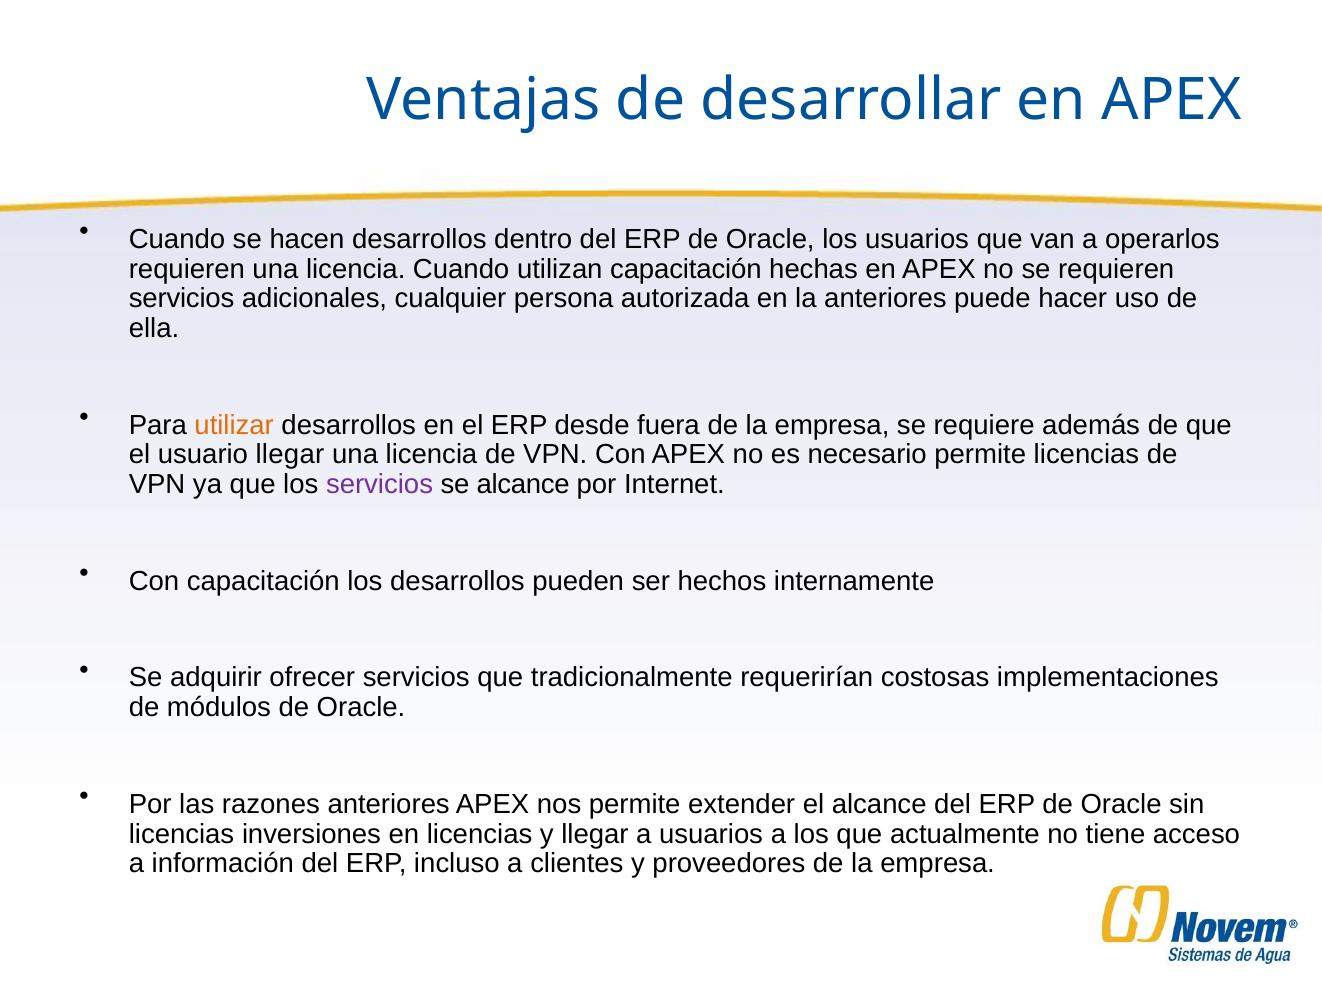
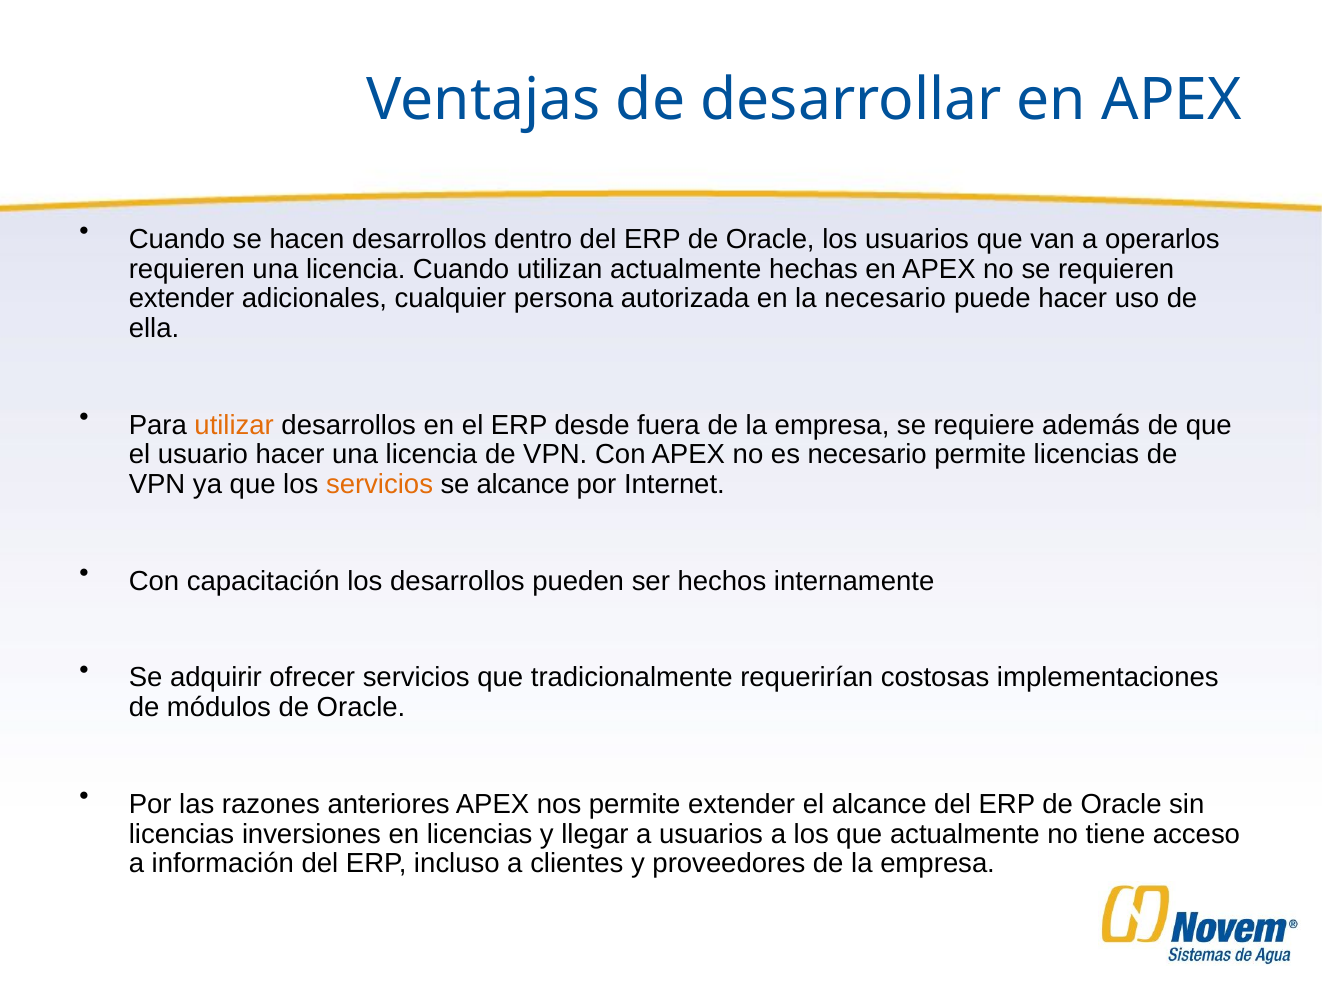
utilizan capacitación: capacitación -> actualmente (686, 269)
servicios: servicios -> extender (182, 299)
la anteriores: anteriores -> necesario (885, 299)
usuario llegar: llegar -> hacer (290, 455)
servicios colour: purple -> orange (380, 484)
